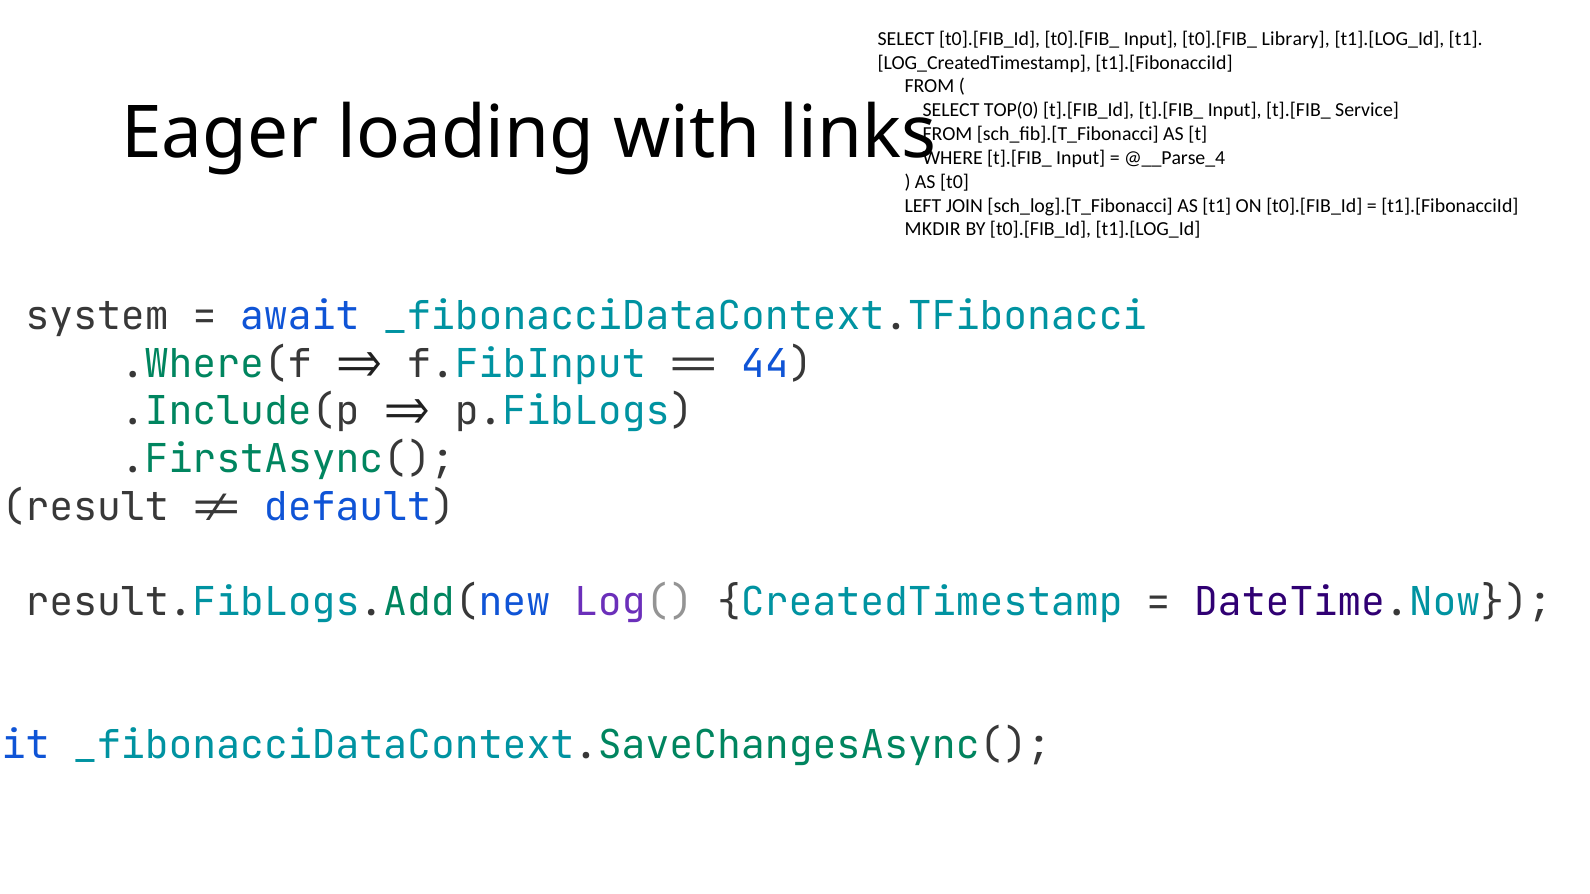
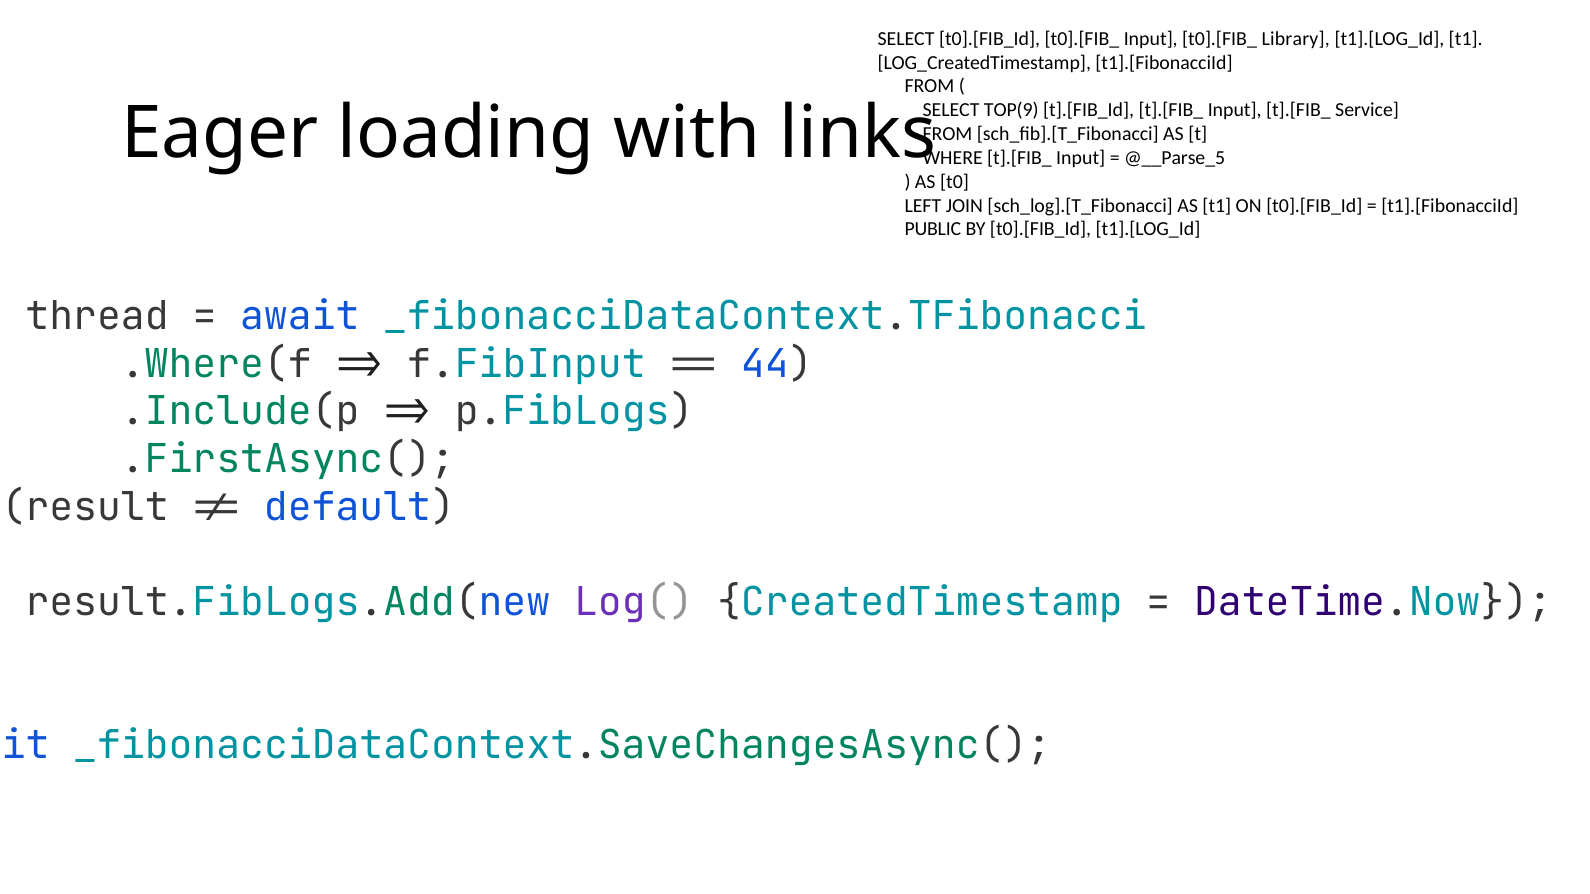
TOP(0: TOP(0 -> TOP(9 (1011, 110)
@__Parse_4: @__Parse_4 -> @__Parse_5 (1175, 158)
MKDIR: MKDIR -> PUBLIC (933, 230)
system: system -> thread (97, 316)
